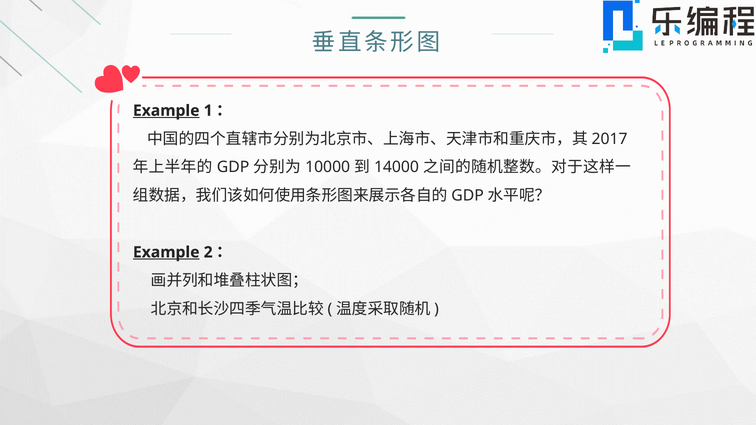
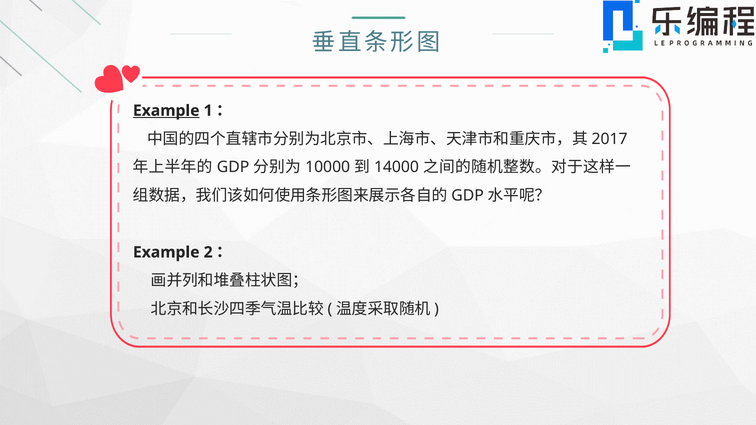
Example underline: present -> none (166, 252)
